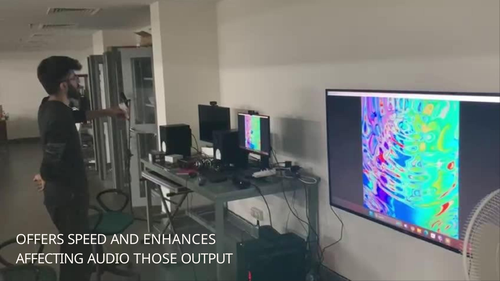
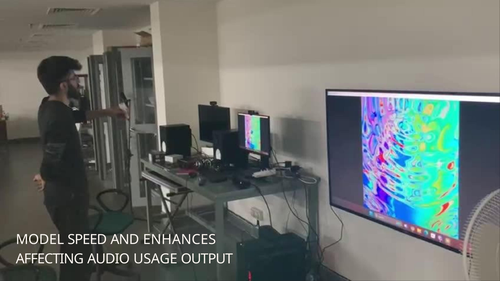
OFFERS: OFFERS -> MODEL (40, 240)
THOSE: THOSE -> USAGE (155, 259)
